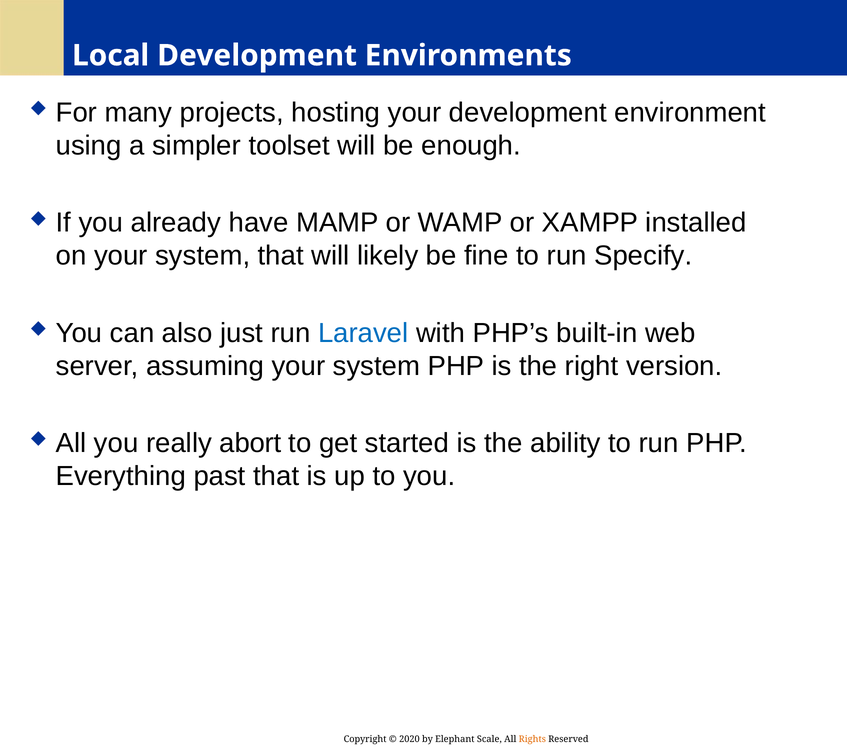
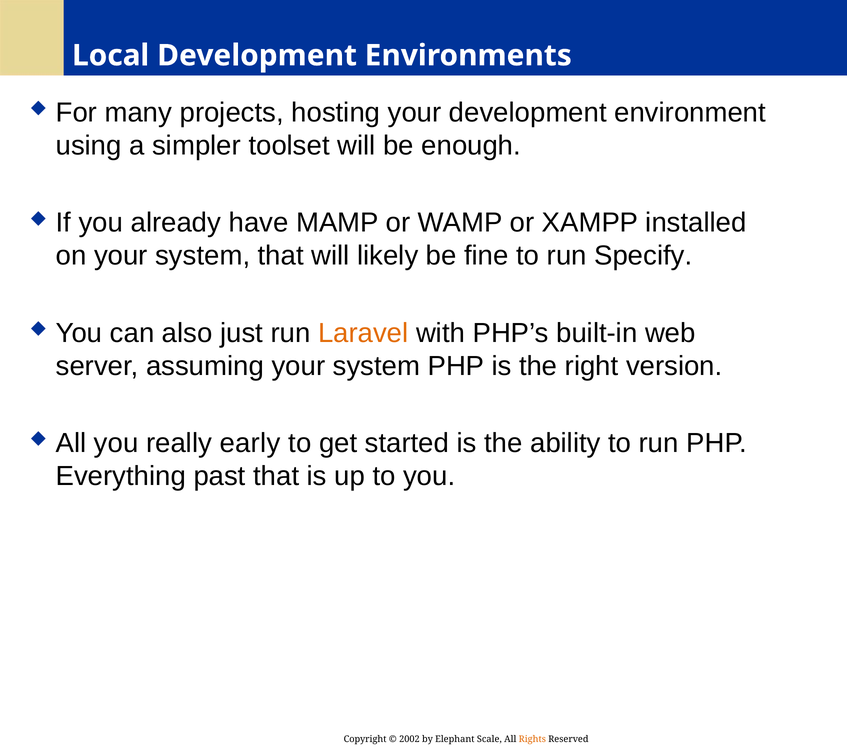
Laravel colour: blue -> orange (363, 333)
abort: abort -> early (250, 443)
2020: 2020 -> 2002 (409, 739)
